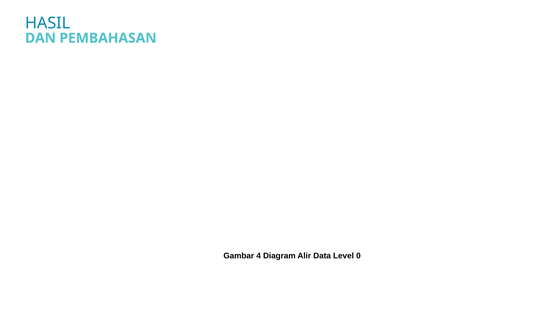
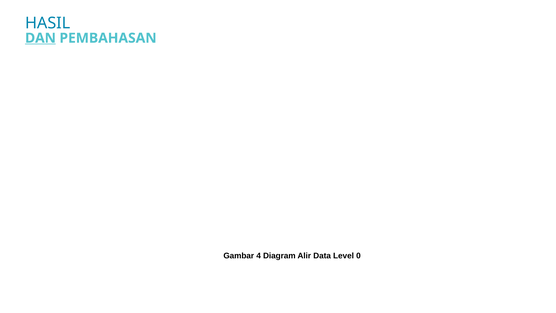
DAN underline: none -> present (40, 38)
